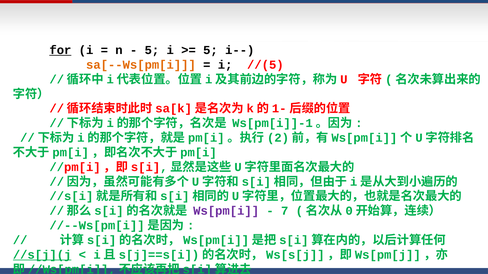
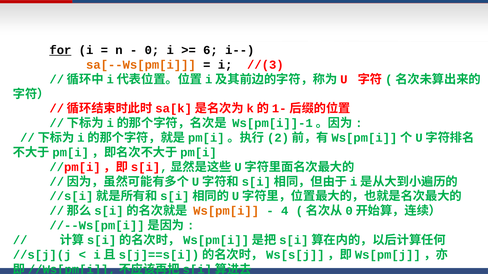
5: 5 -> 0 (152, 50)
5: 5 -> 6 (210, 50)
//(5: //(5 -> //(3 (265, 65)
Ws[pm[i colour: purple -> orange (226, 211)
7: 7 -> 4 (285, 211)
//s[j](j underline: present -> none (42, 255)
